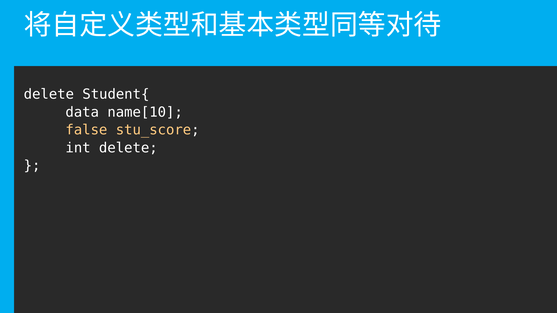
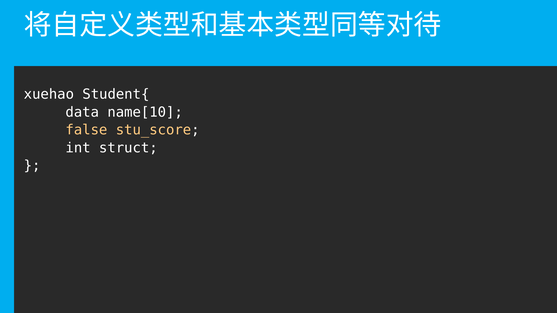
delete: delete -> xuehao (49, 94)
int delete: delete -> struct (128, 148)
